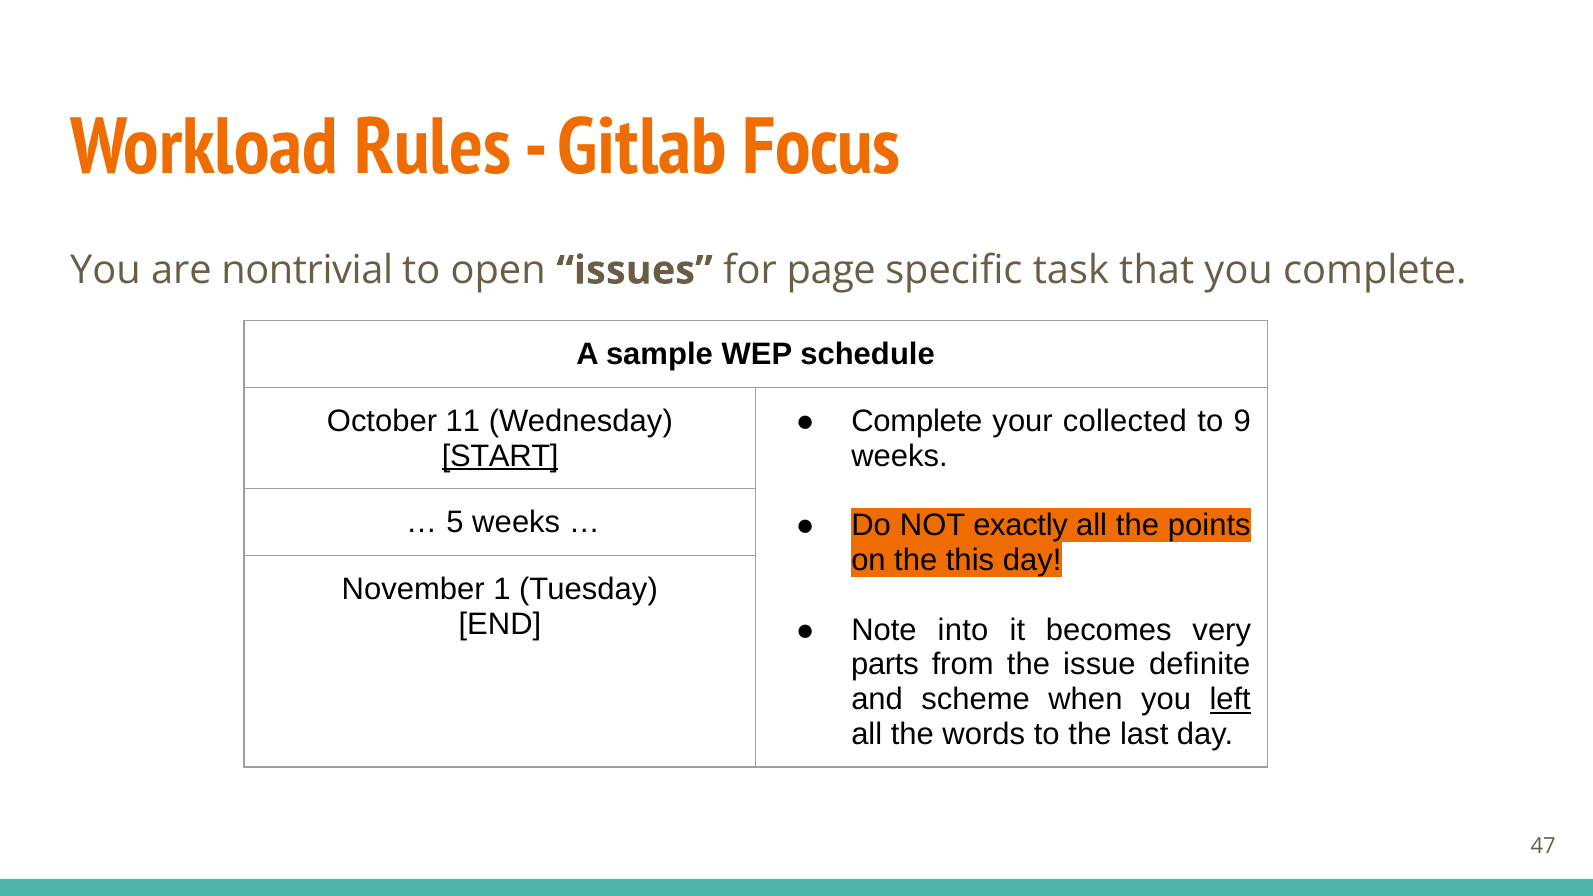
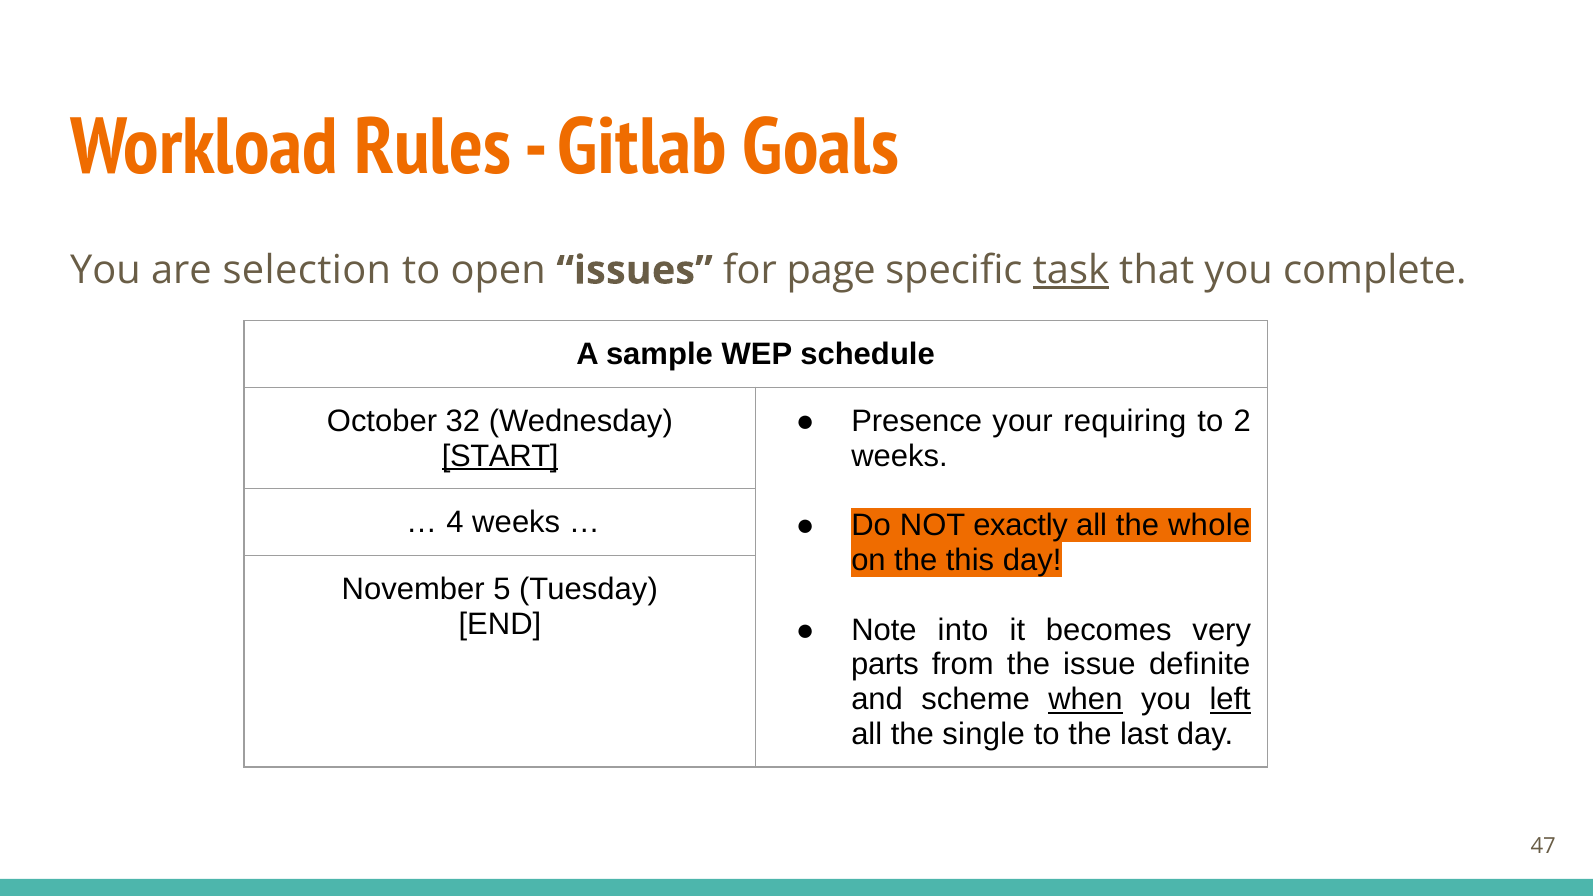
Focus: Focus -> Goals (821, 147)
nontrivial: nontrivial -> selection (307, 270)
task underline: none -> present (1071, 270)
11: 11 -> 32 (463, 421)
Complete: Complete -> Presence (917, 421)
collected: collected -> requiring (1125, 421)
9: 9 -> 2 (1242, 421)
5: 5 -> 4 (455, 523)
points: points -> whole (1209, 526)
1: 1 -> 5 (502, 589)
when underline: none -> present (1085, 700)
words: words -> single (984, 734)
